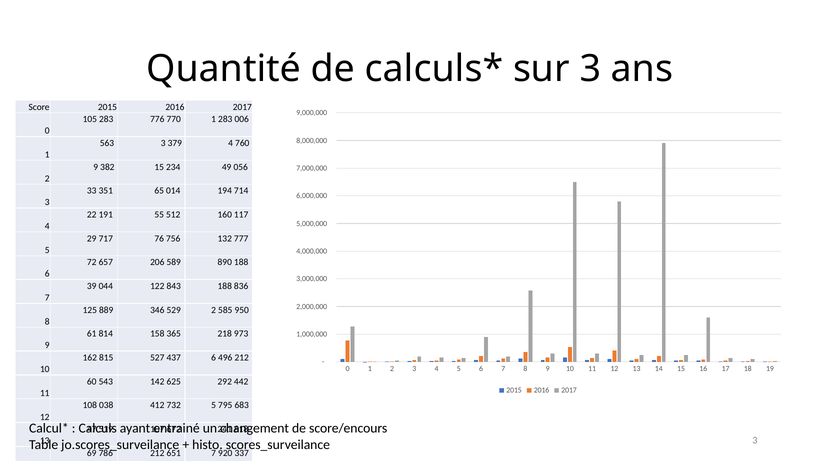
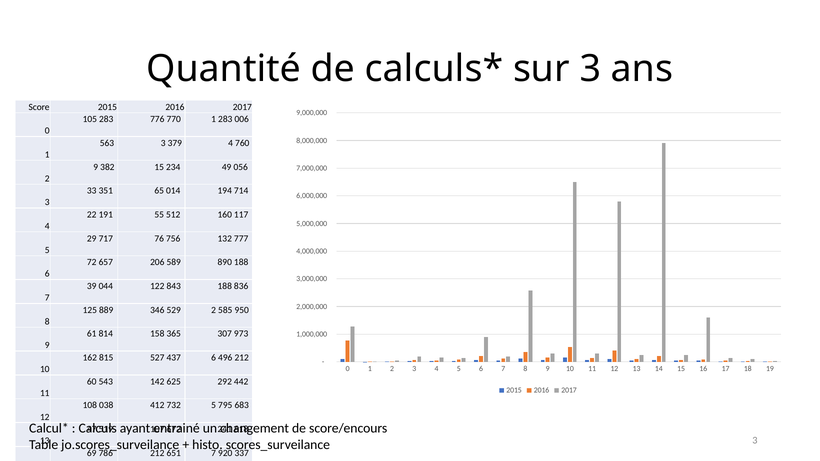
218: 218 -> 307 (225, 334)
